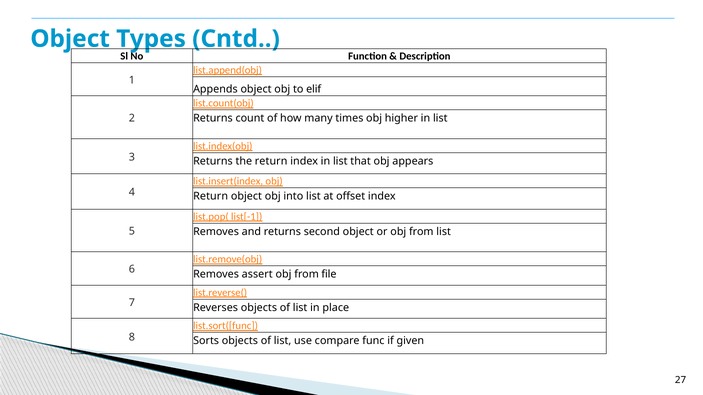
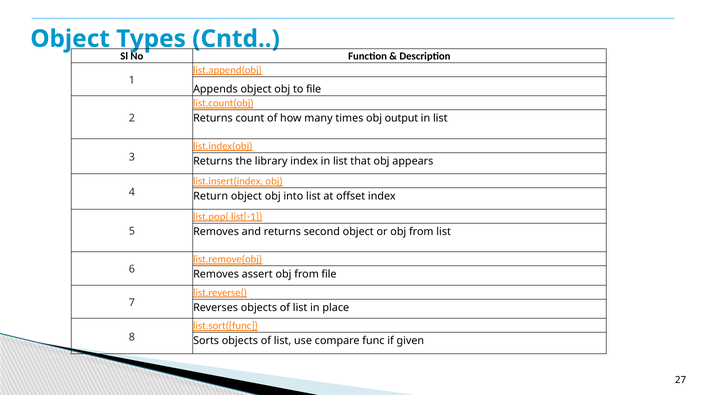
to elif: elif -> file (314, 89)
higher: higher -> output (401, 119)
the return: return -> library (271, 161)
